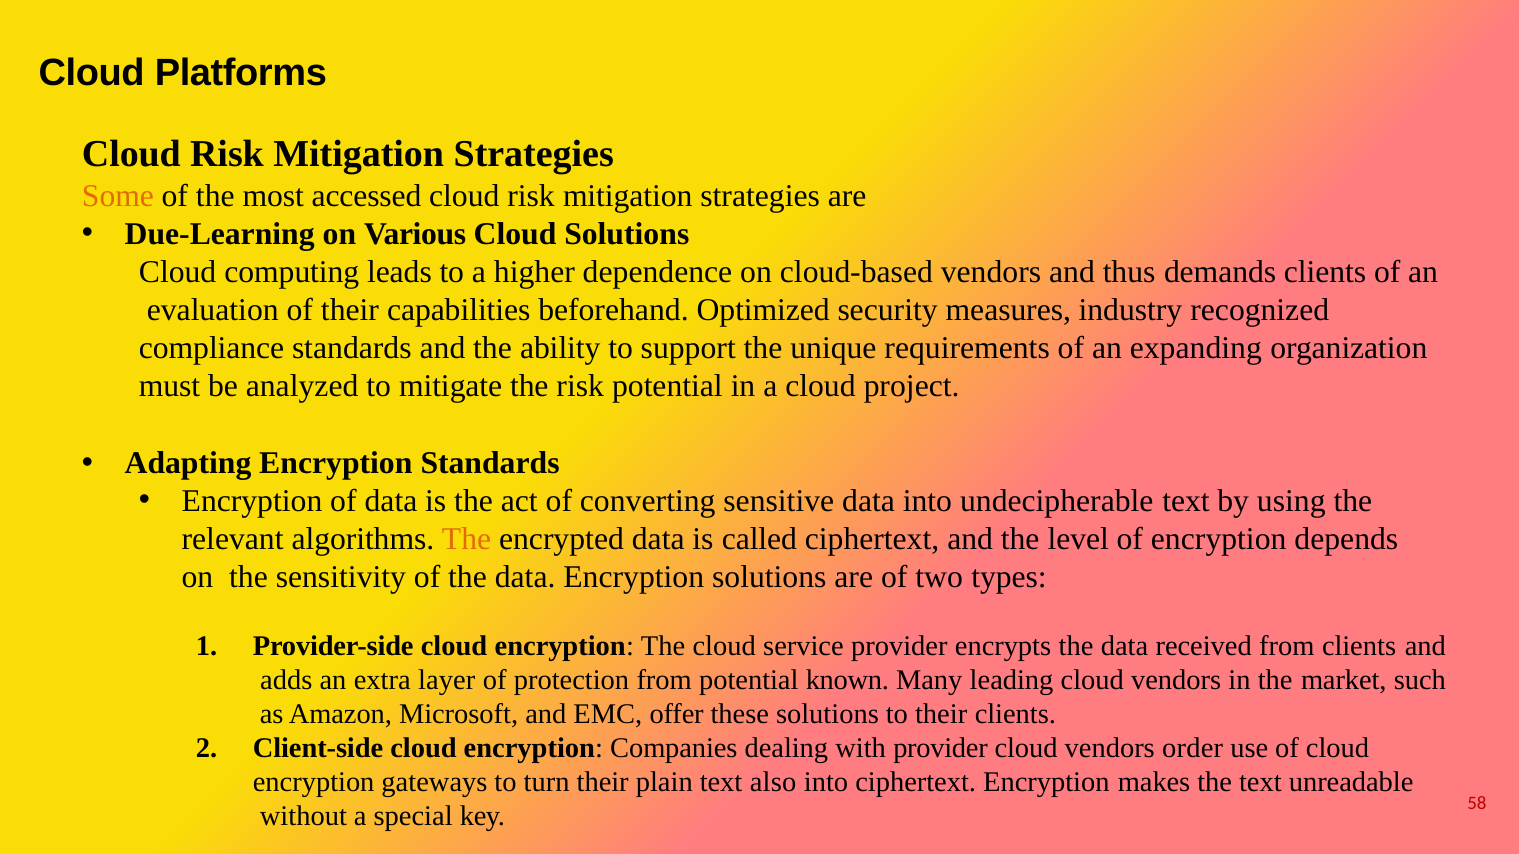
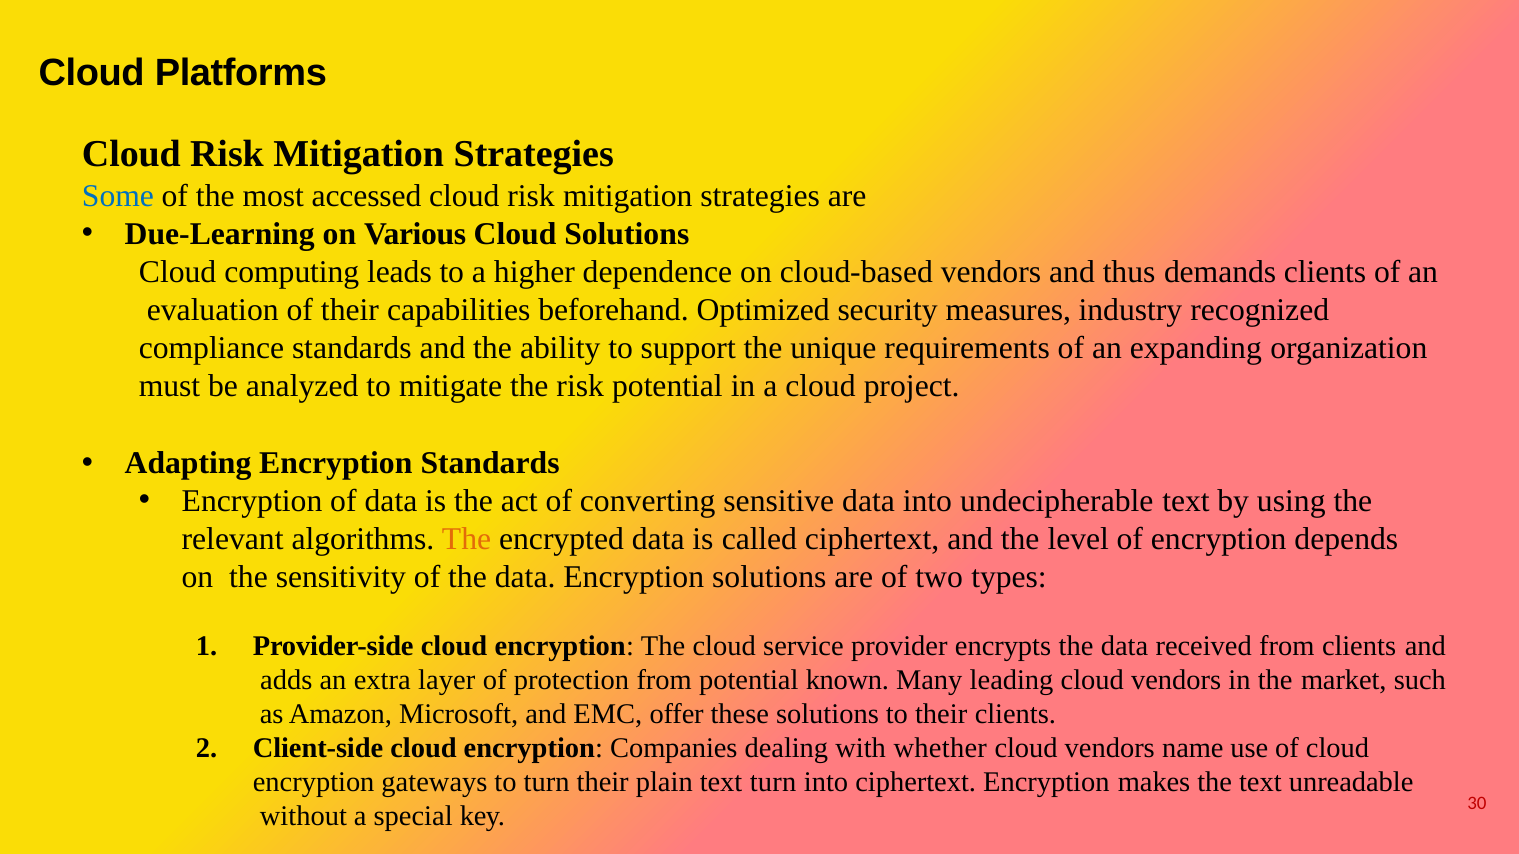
Some colour: orange -> blue (118, 196)
with provider: provider -> whether (940, 749)
order: order -> name (1193, 749)
text also: also -> turn (773, 783)
58: 58 -> 30 (1477, 804)
